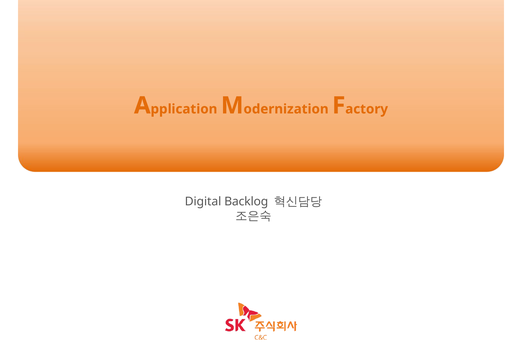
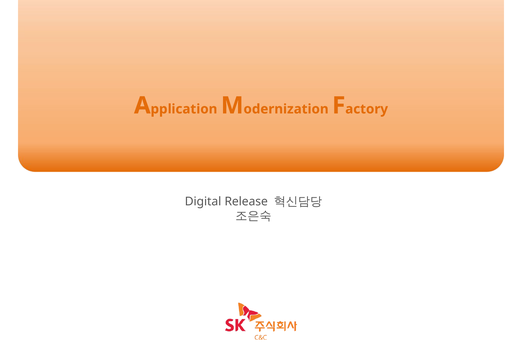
Backlog: Backlog -> Release (246, 202)
